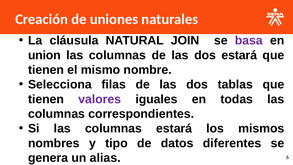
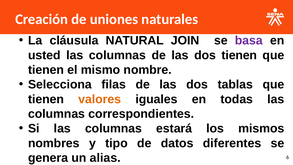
union: union -> usted (44, 55)
dos estará: estará -> tienen (239, 55)
valores colour: purple -> orange (100, 99)
